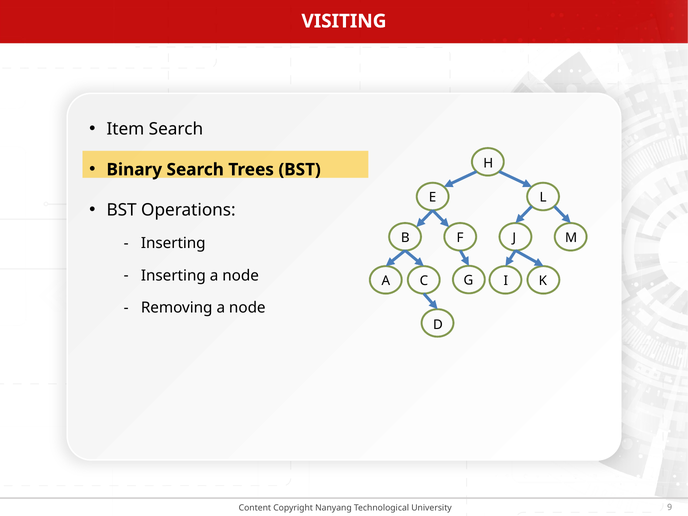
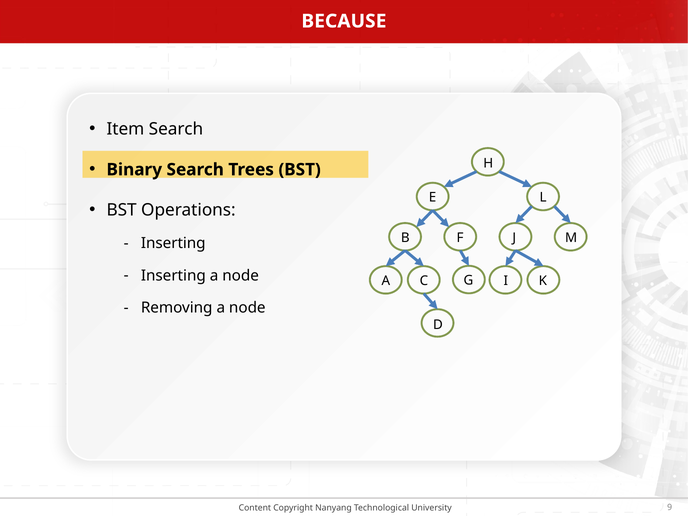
VISITING: VISITING -> BECAUSE (344, 21)
